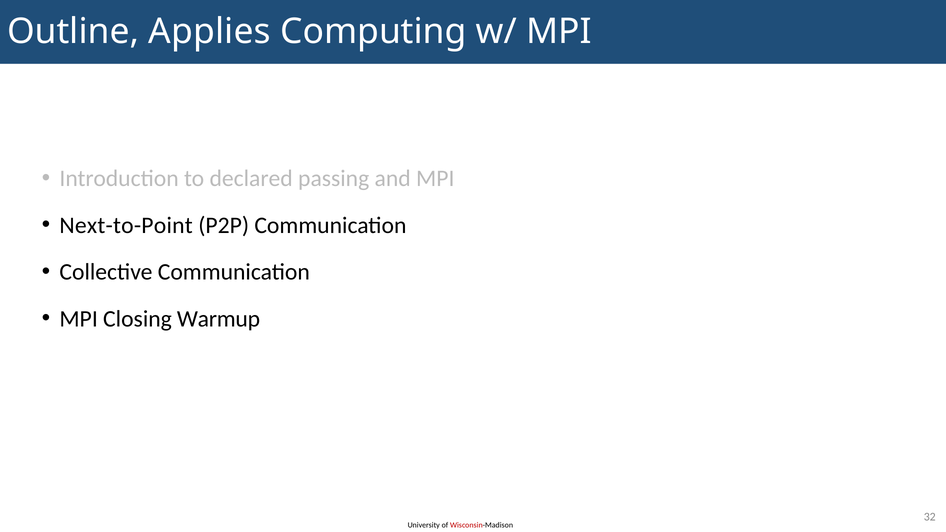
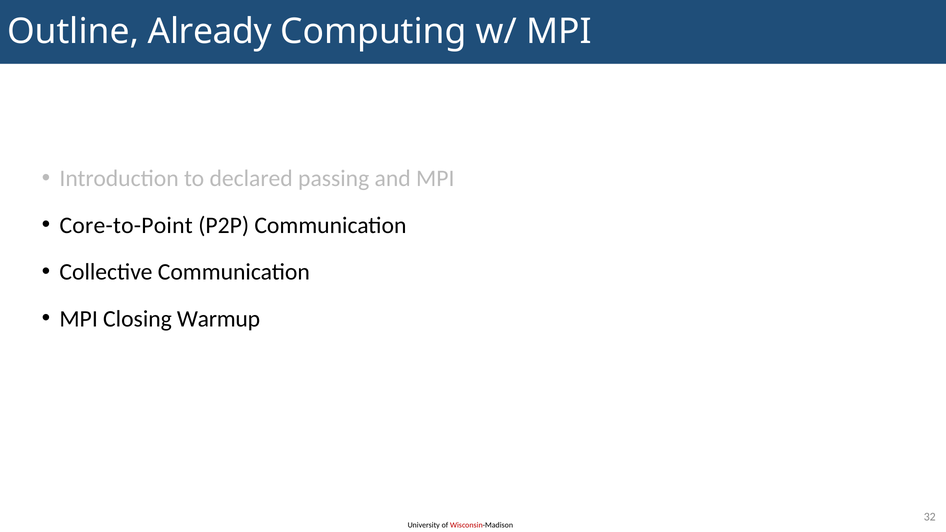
Applies: Applies -> Already (210, 32)
Next-to-Point: Next-to-Point -> Core-to-Point (126, 225)
